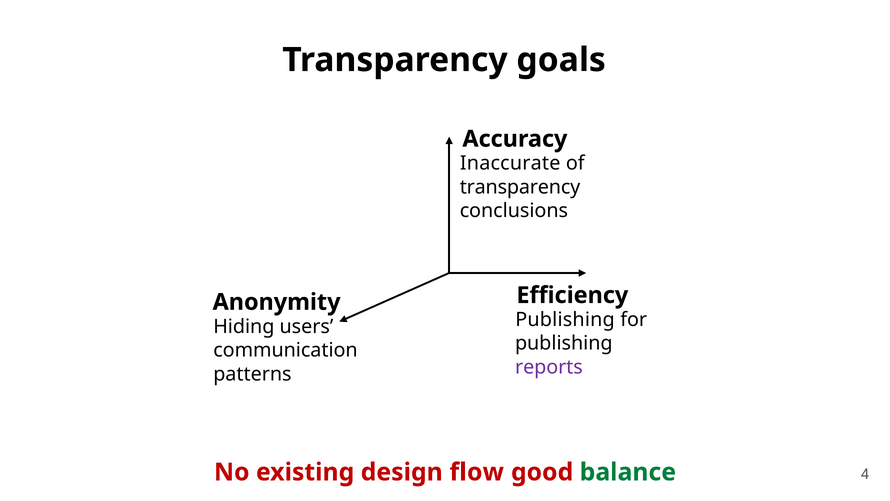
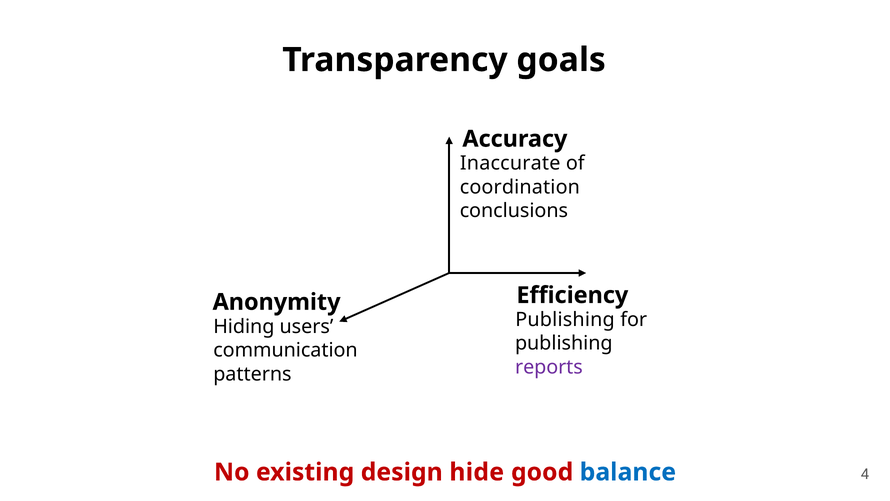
transparency: transparency -> coordination (520, 187)
flow: flow -> hide (477, 472)
balance colour: green -> blue (628, 472)
